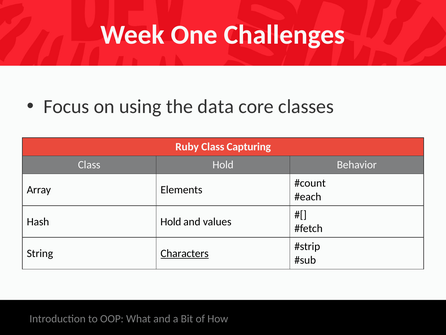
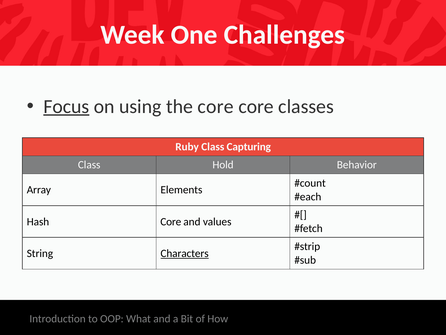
Focus underline: none -> present (66, 106)
the data: data -> core (216, 106)
Hash Hold: Hold -> Core (171, 221)
